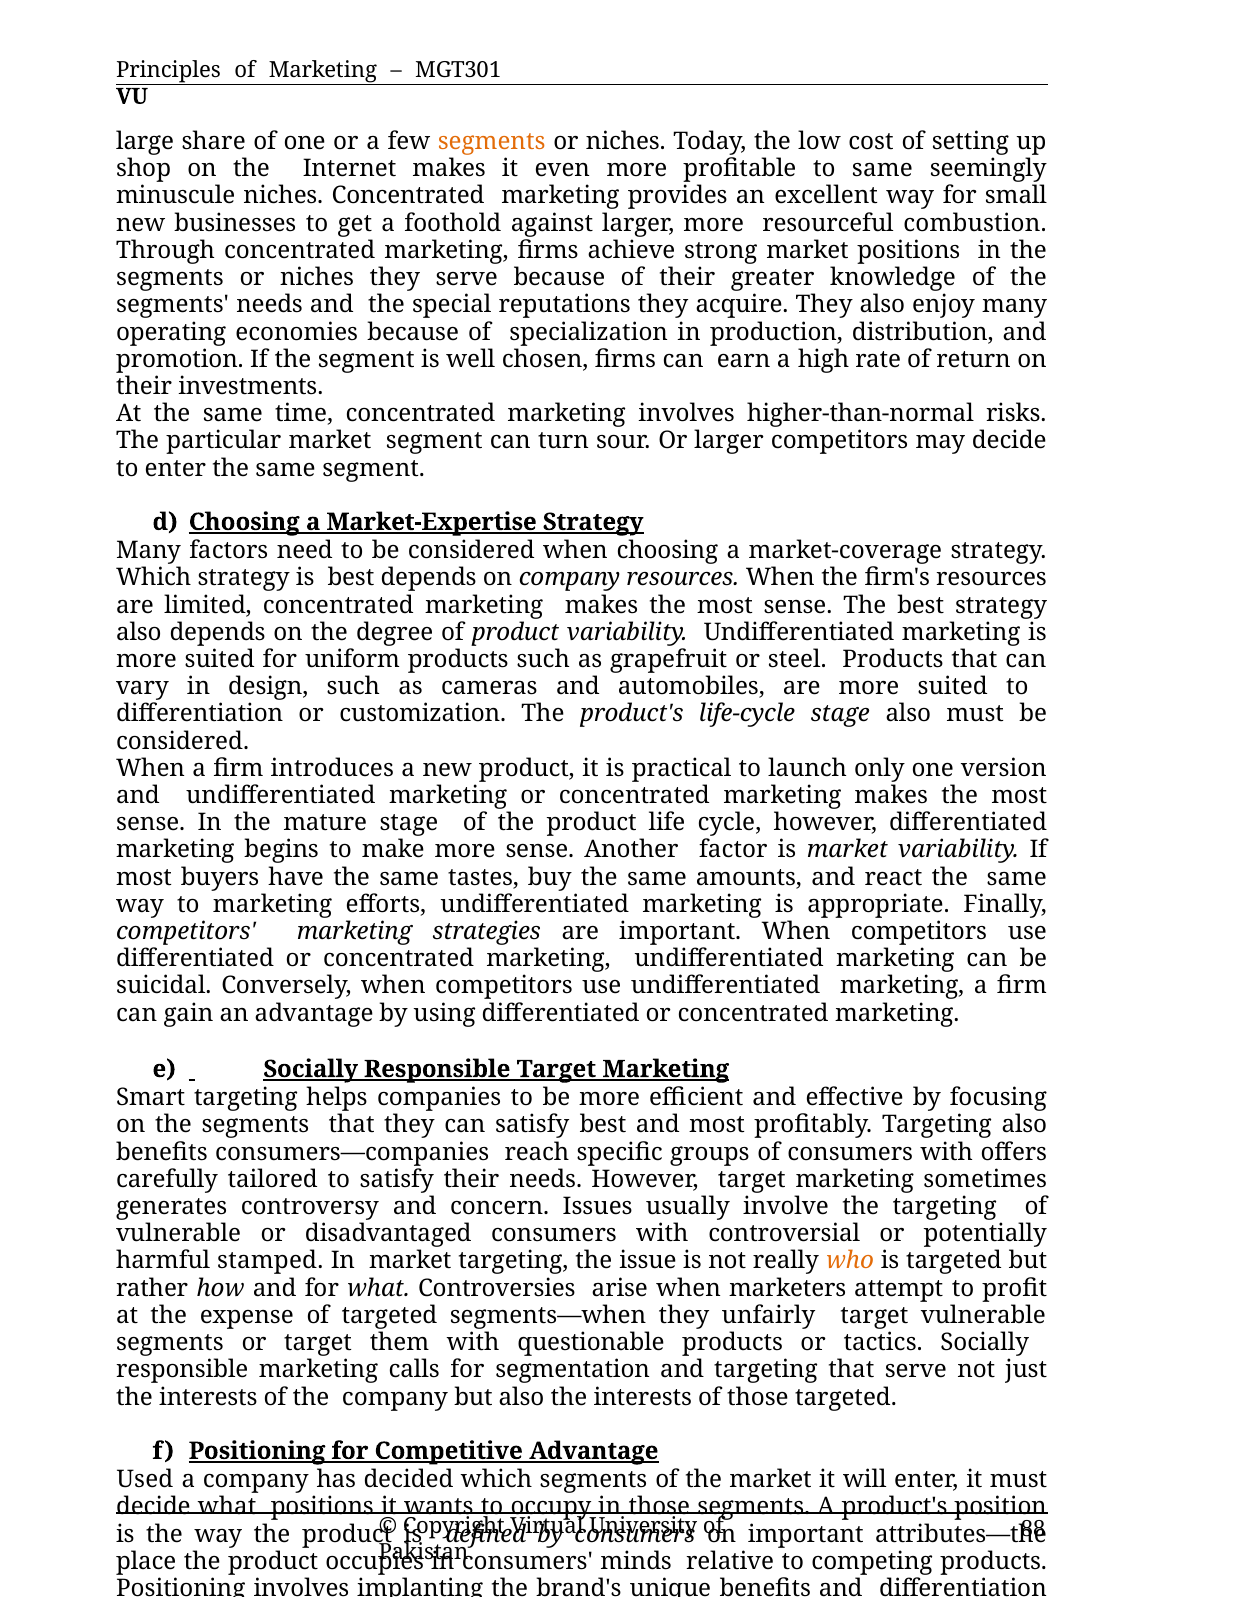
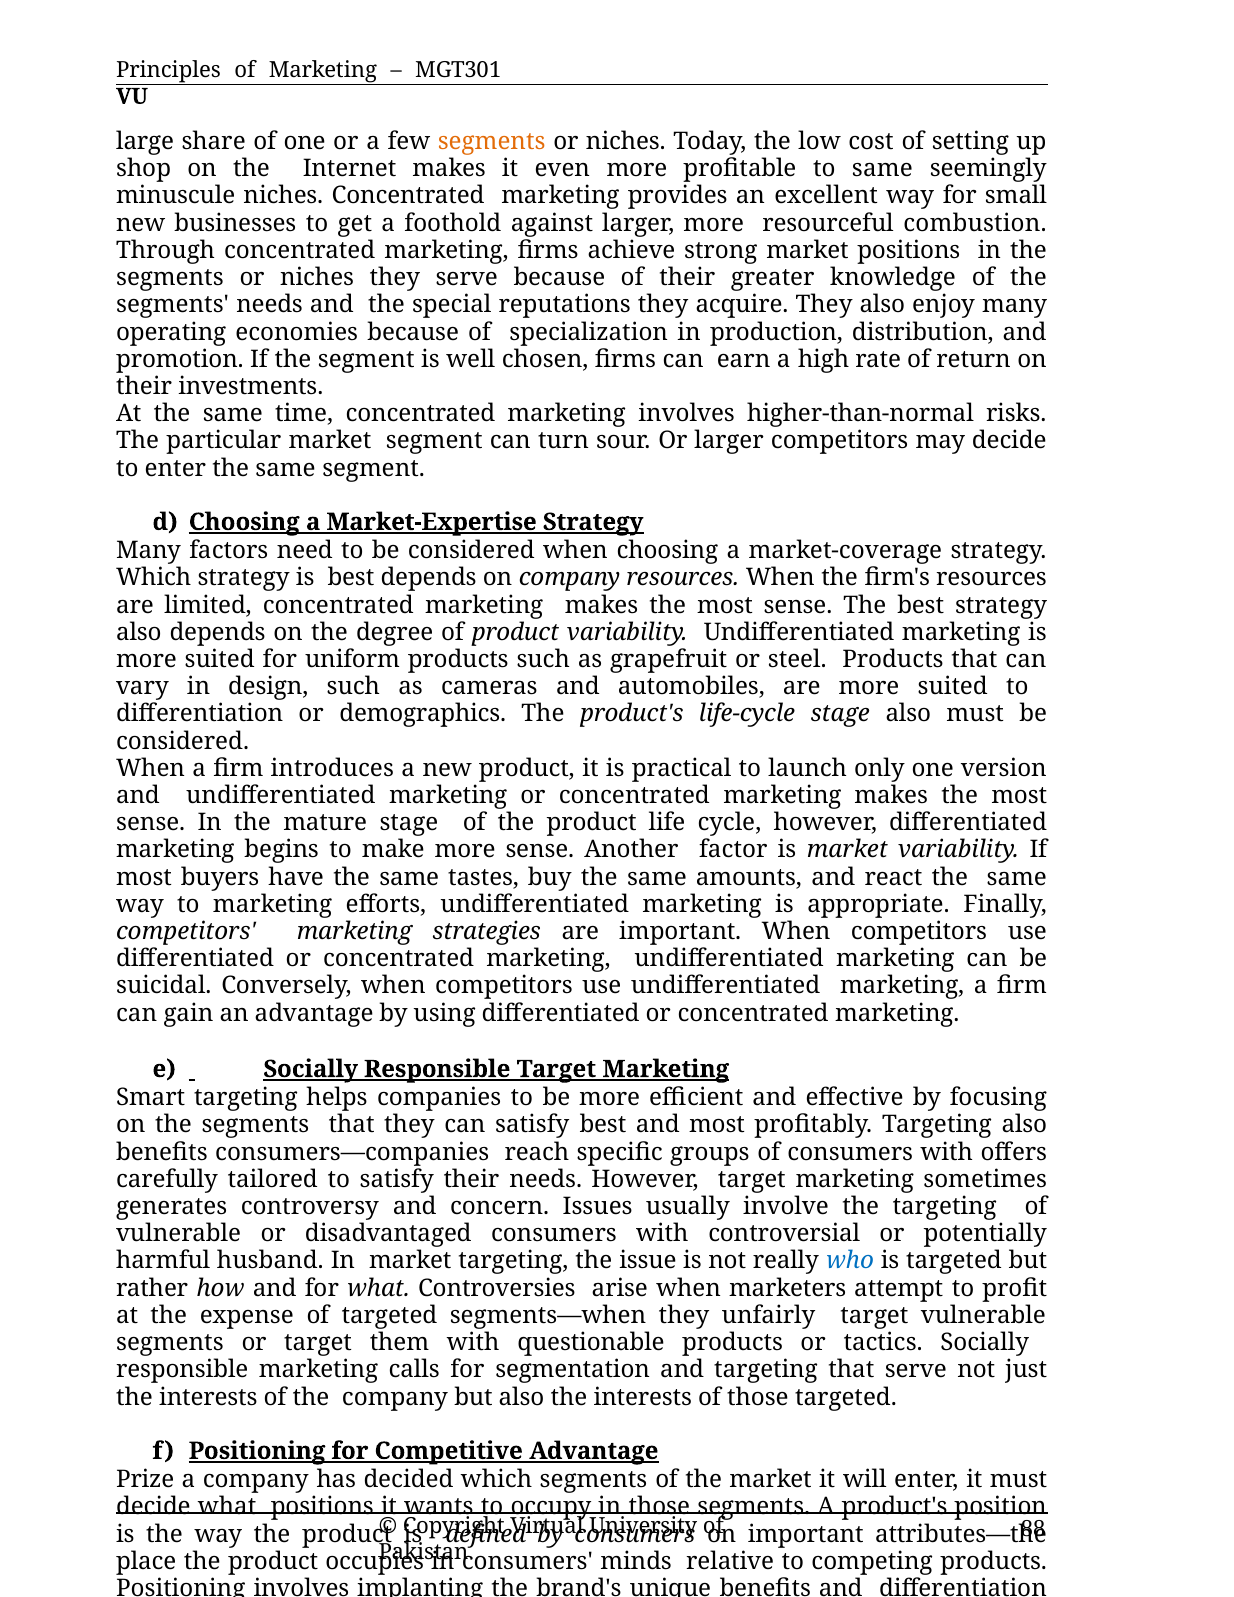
customization: customization -> demographics (423, 714)
stamped: stamped -> husband (270, 1261)
who colour: orange -> blue (850, 1261)
Used: Used -> Prize (145, 1480)
